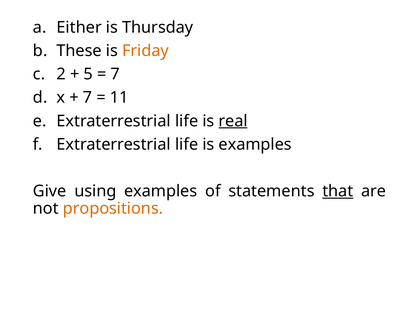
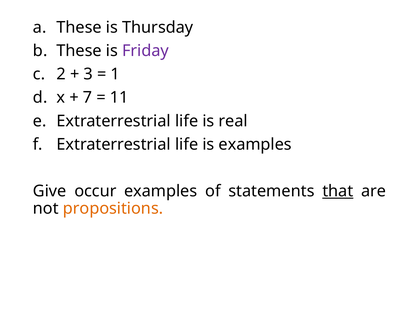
Either: Either -> These (79, 27)
Friday colour: orange -> purple (146, 51)
5: 5 -> 3 (88, 74)
7: 7 -> 1 (115, 74)
real underline: present -> none (233, 121)
using: using -> occur (95, 191)
